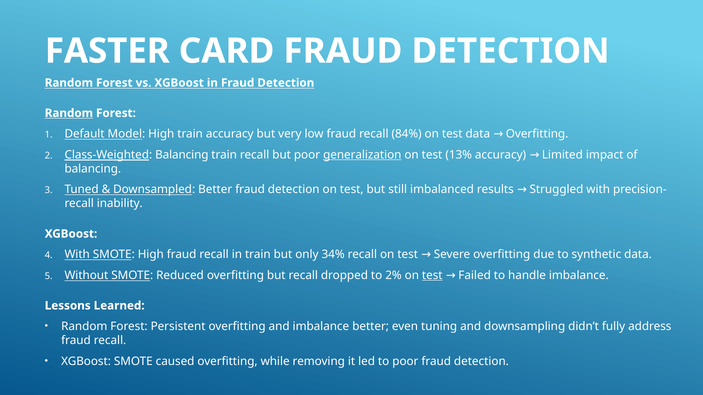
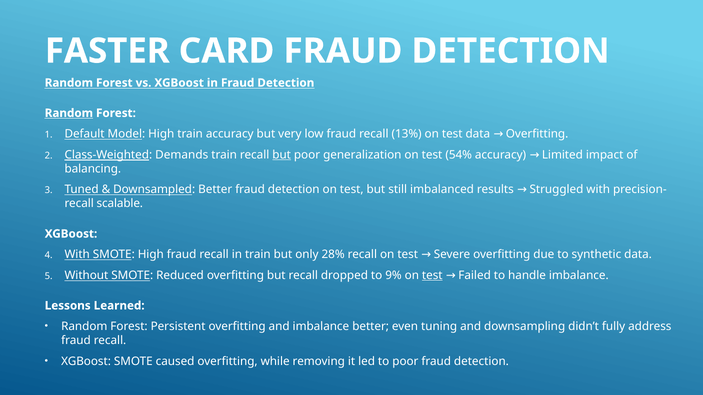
84%: 84% -> 13% (407, 134)
Class-Weighted Balancing: Balancing -> Demands (182, 155)
but underline: none -> present (282, 155)
generalization underline: present -> none (362, 155)
13%: 13% -> 54% (459, 155)
inability: inability -> scalable (120, 204)
34%: 34% -> 28% (333, 255)
2%: 2% -> 9% (393, 276)
